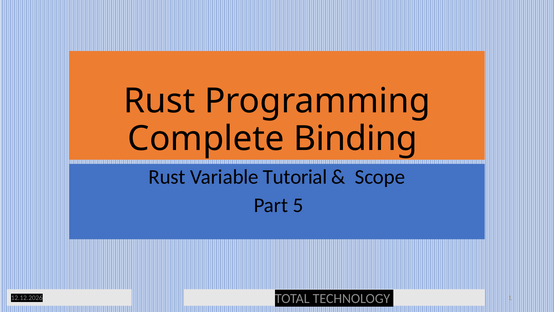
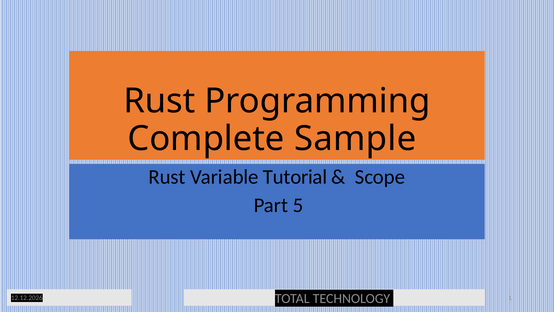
Binding: Binding -> Sample (355, 138)
